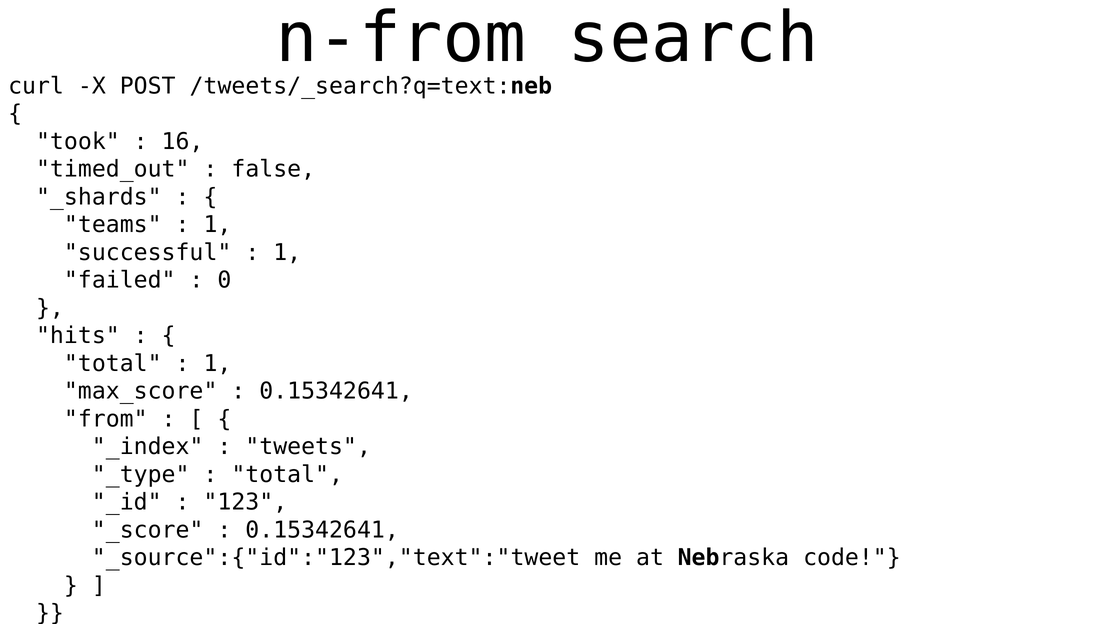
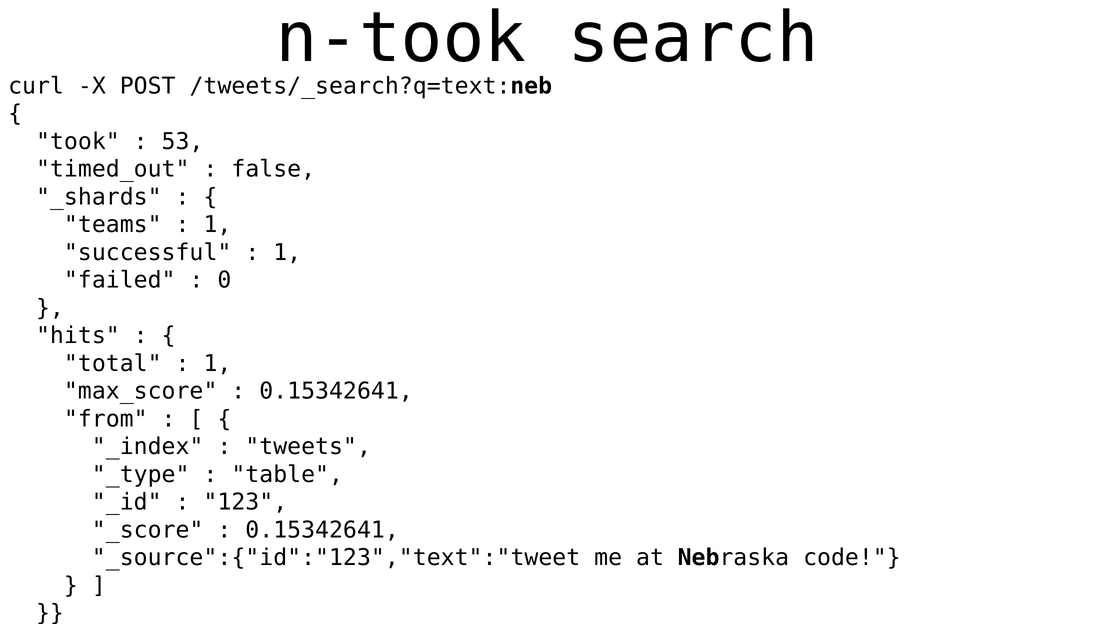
n-from: n-from -> n-took (401, 39)
16: 16 -> 53 (183, 142)
total: total -> table (287, 475)
